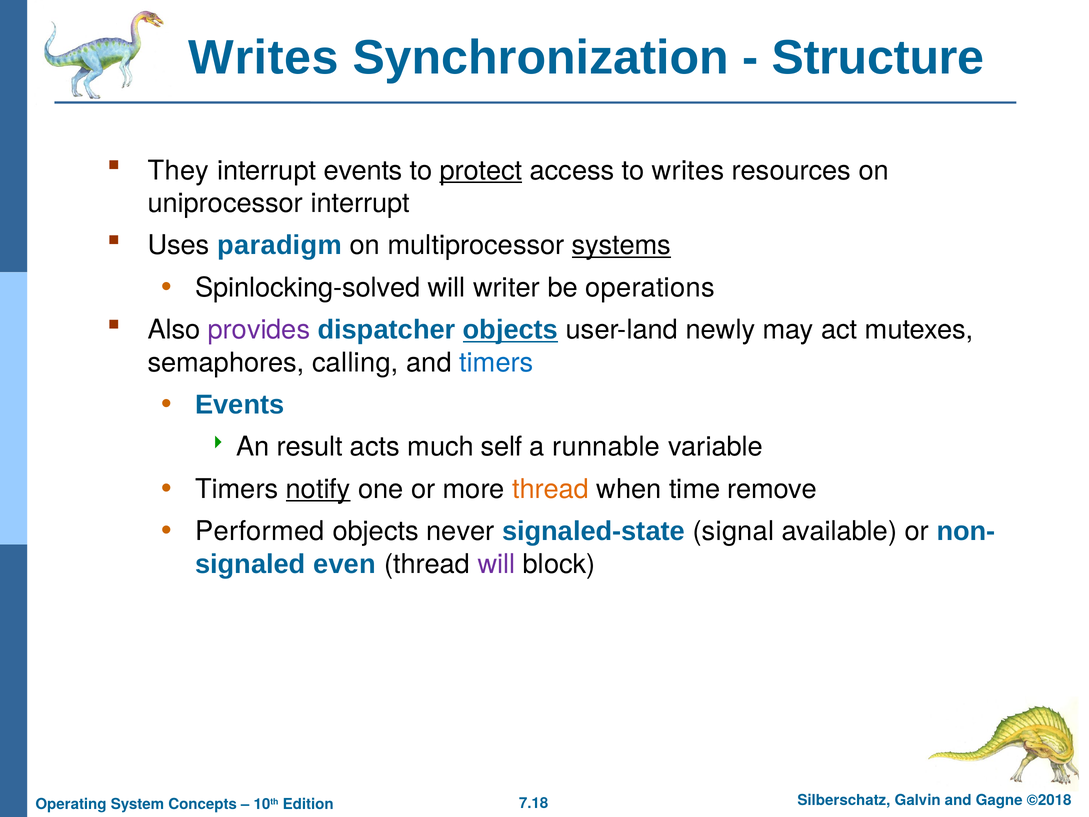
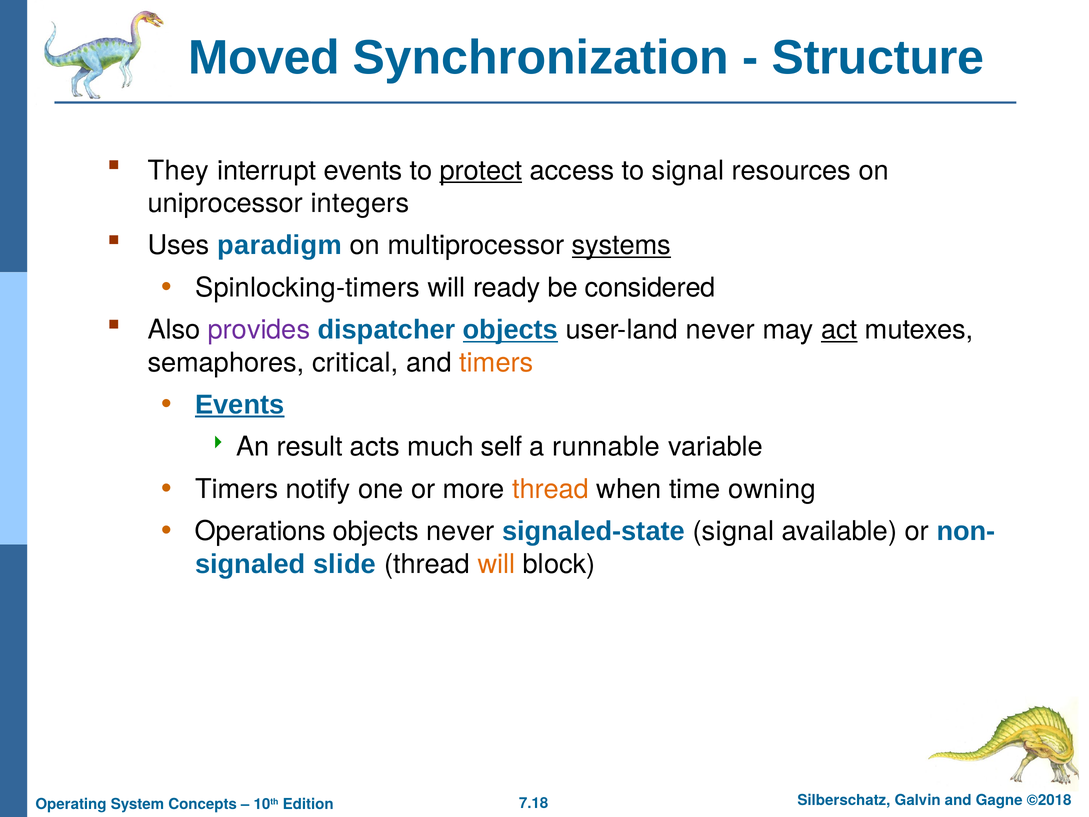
Writes: Writes -> Moved (264, 58)
to writes: writes -> signal (688, 171)
uniprocessor interrupt: interrupt -> integers (360, 203)
Spinlocking-solved: Spinlocking-solved -> Spinlocking-timers (308, 288)
writer: writer -> ready (507, 288)
operations: operations -> considered (650, 288)
user-land newly: newly -> never (720, 330)
act underline: none -> present (839, 330)
calling: calling -> critical (355, 362)
timers colour: blue -> orange (496, 362)
Events underline: none -> present (240, 405)
notify underline: present -> none (318, 489)
remove: remove -> owning (772, 489)
Performed: Performed -> Operations (260, 531)
even: even -> slide (345, 564)
will colour: purple -> orange (496, 564)
